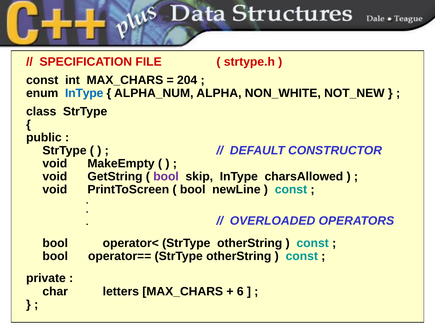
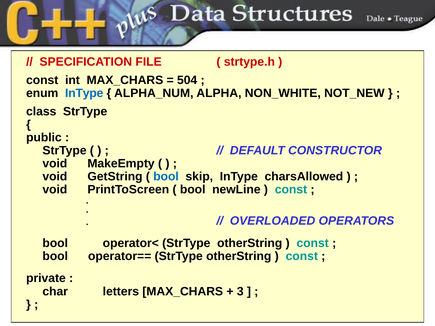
204: 204 -> 504 (187, 80)
bool colour: purple -> blue (166, 177)
6: 6 -> 3 (240, 292)
